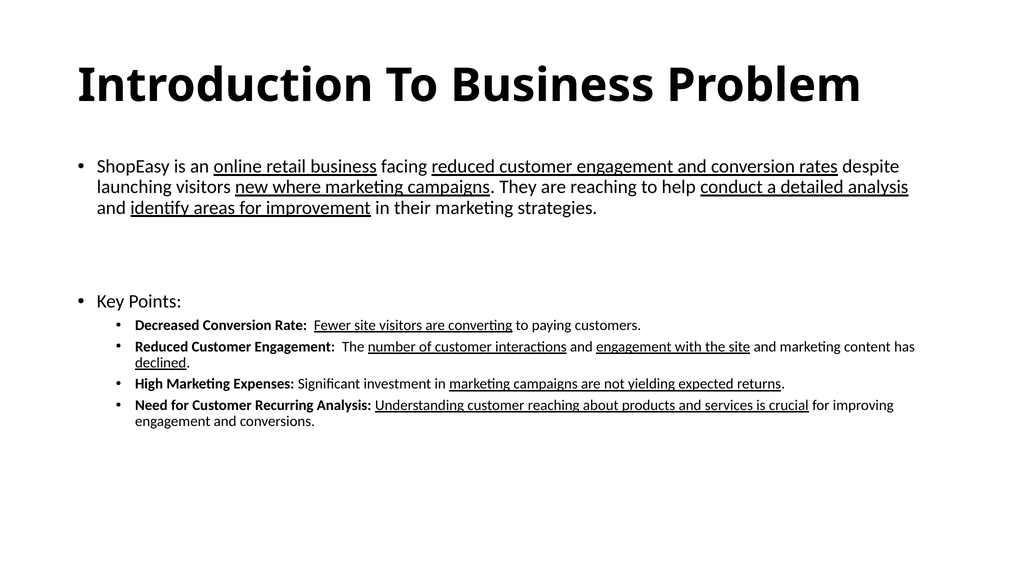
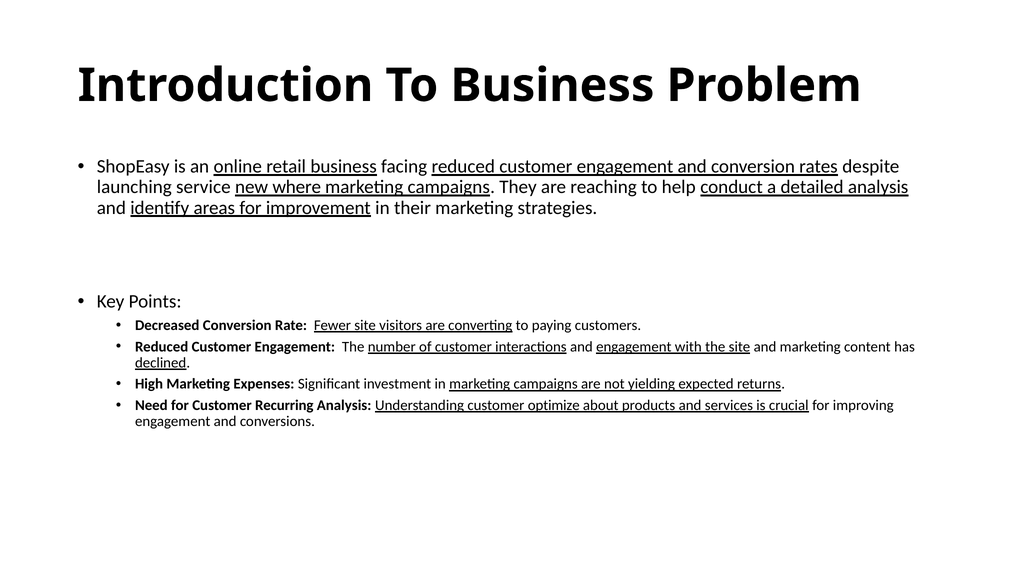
launching visitors: visitors -> service (203, 187)
customer reaching: reaching -> optimize (554, 406)
